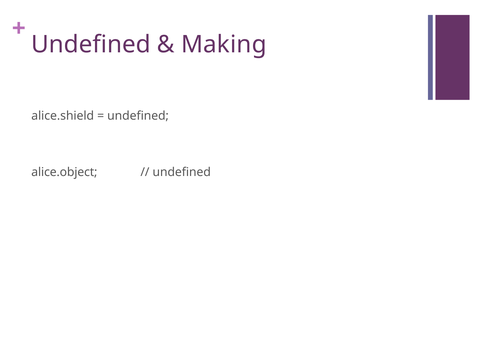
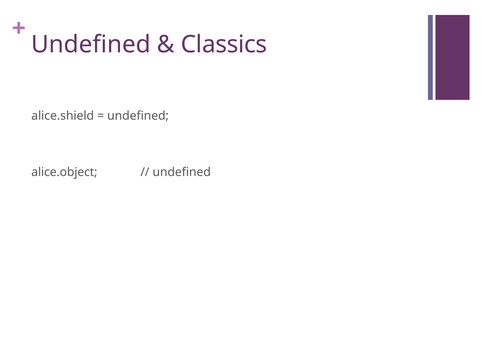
Making: Making -> Classics (224, 44)
